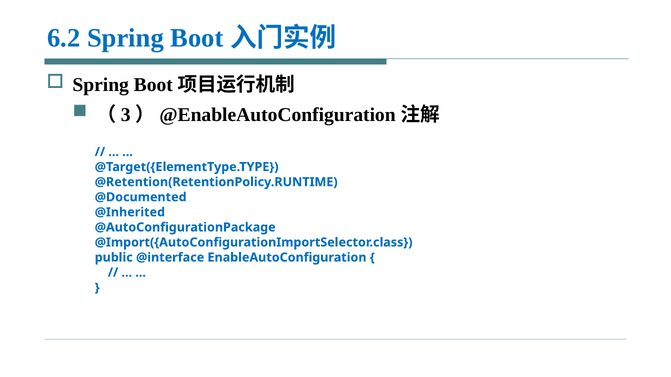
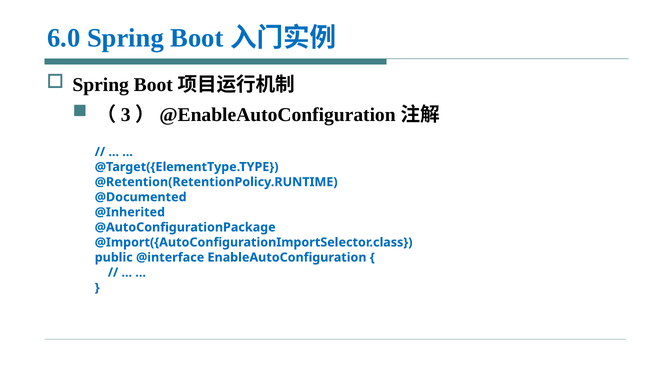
6.2: 6.2 -> 6.0 (64, 38)
